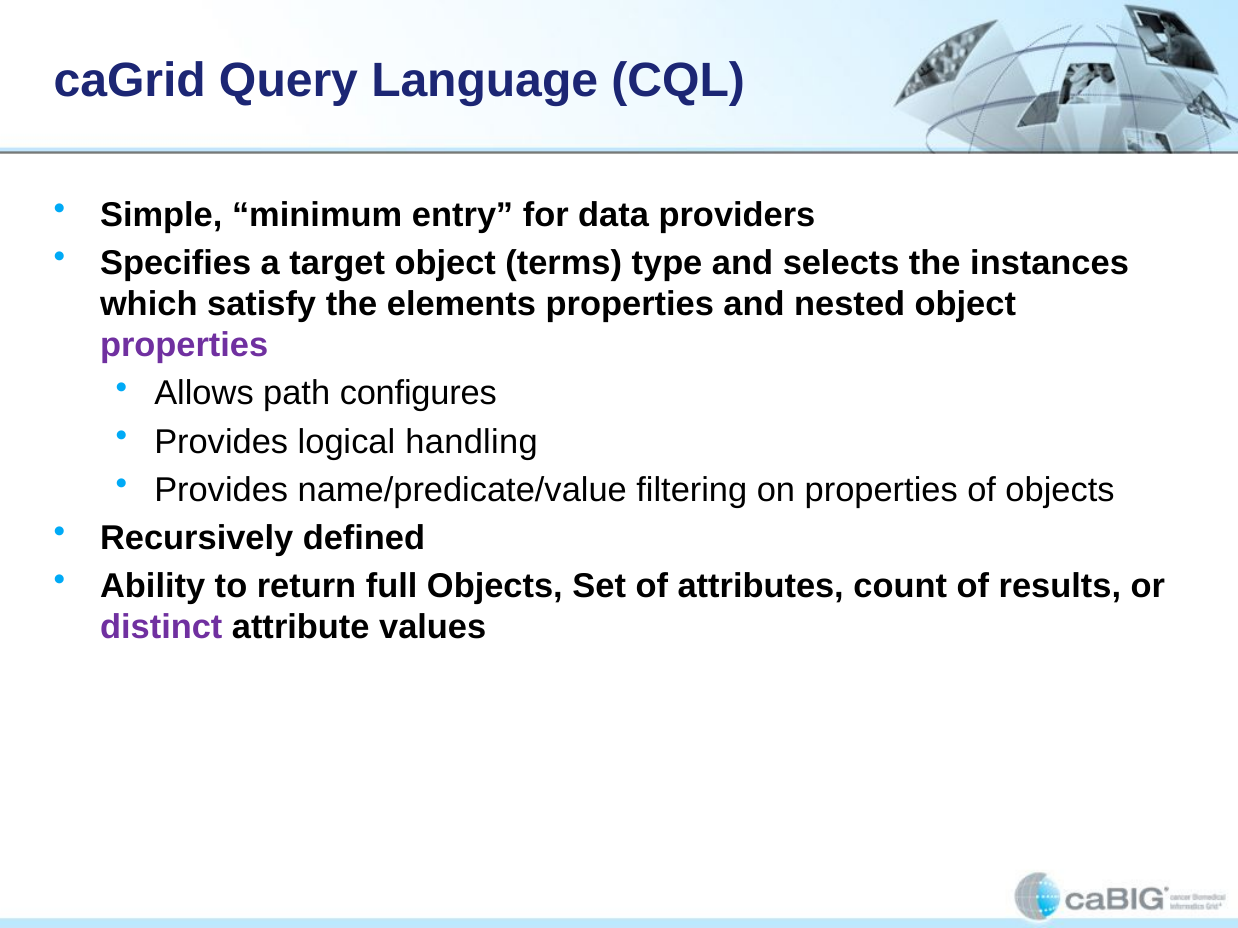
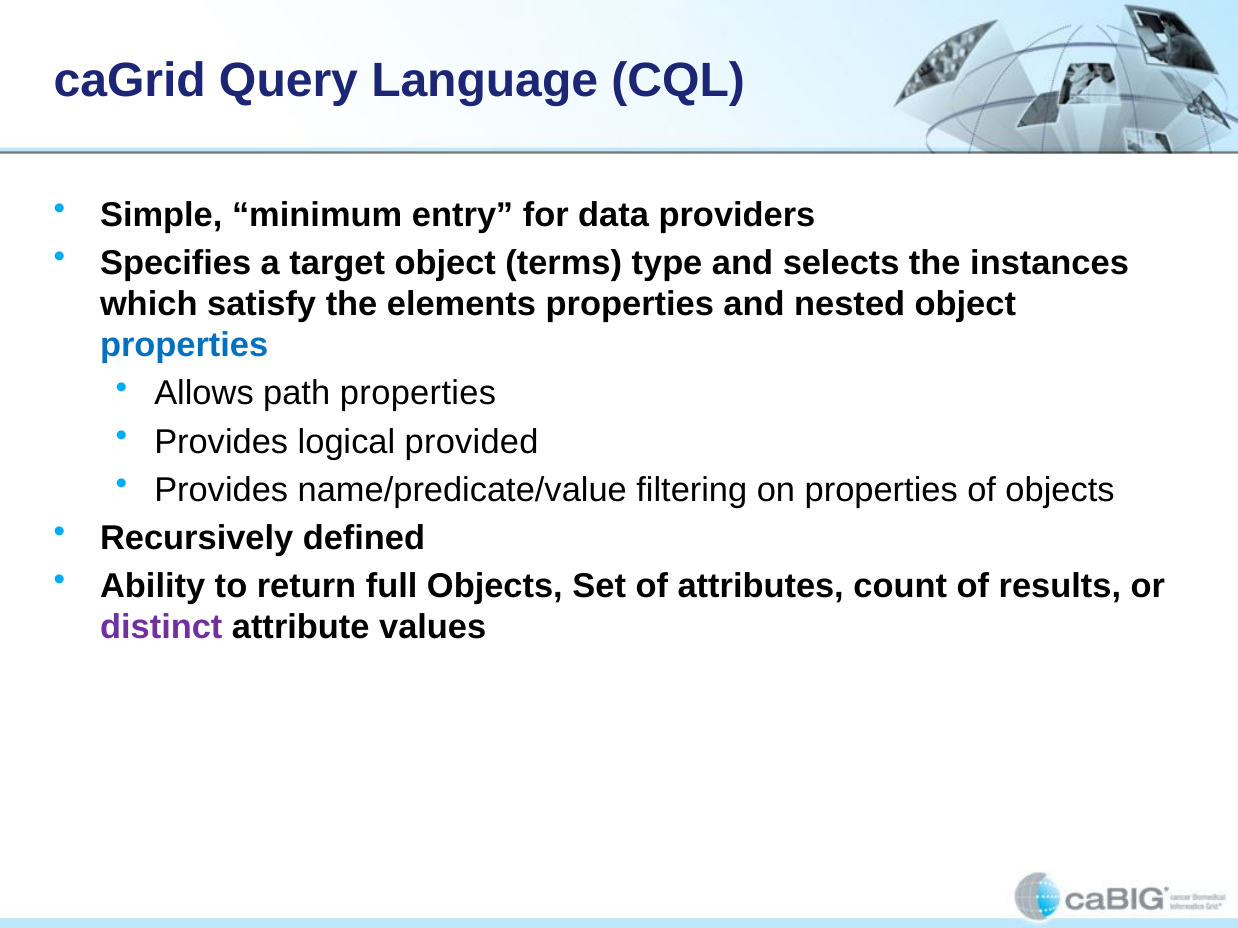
properties colour: purple -> blue (184, 346)
path configures: configures -> properties (418, 394)
handling: handling -> provided (472, 442)
